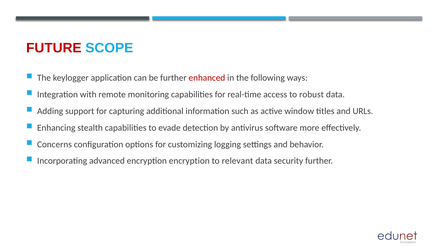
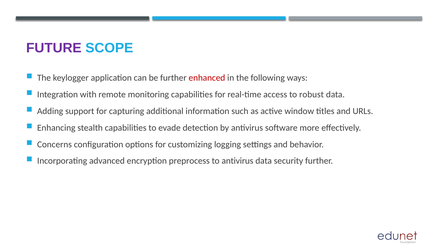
FUTURE colour: red -> purple (54, 48)
encryption encryption: encryption -> preprocess (189, 161)
to relevant: relevant -> antivirus (238, 161)
